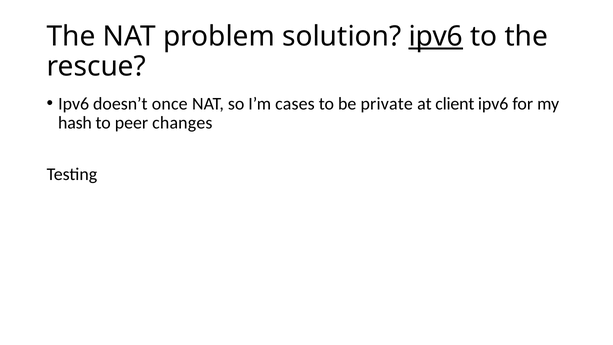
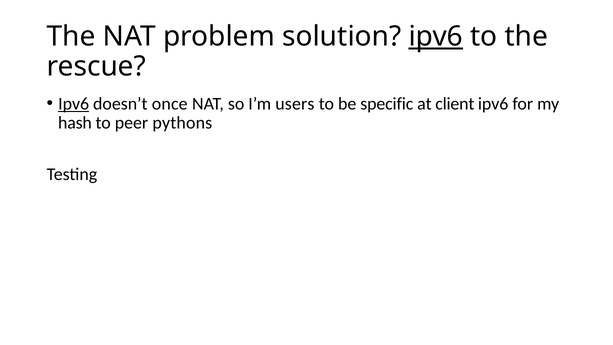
Ipv6 underline: none -> present (74, 104)
cases: cases -> users (295, 104)
private: private -> specific (387, 104)
changes: changes -> pythons (182, 123)
